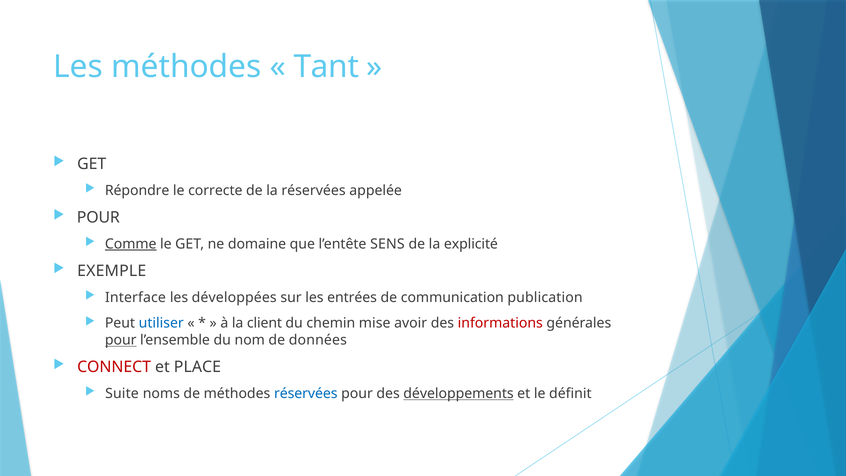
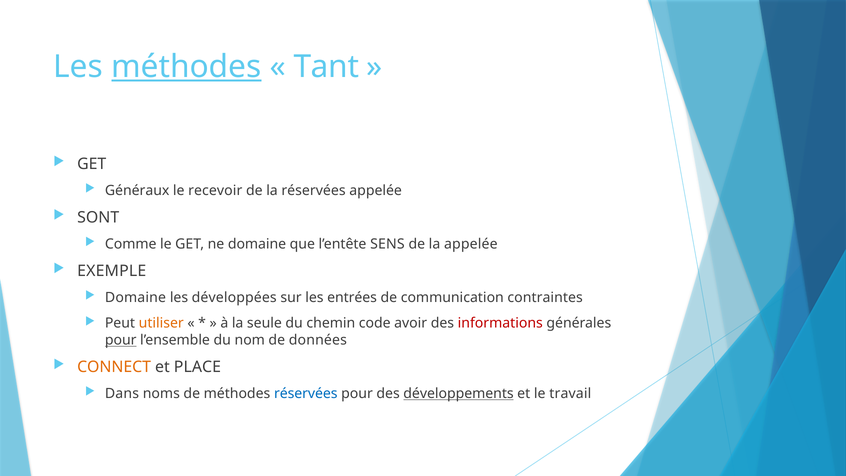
méthodes underline: none -> present (186, 67)
Répondre: Répondre -> Généraux (137, 190)
correcte: correcte -> recevoir (215, 190)
POUR: POUR -> SONT (98, 217)
Comme underline: present -> none (131, 244)
la explicité: explicité -> appelée (471, 244)
Interface: Interface -> Domaine (135, 297)
publication: publication -> contraintes (545, 297)
utiliser colour: blue -> orange (161, 323)
client: client -> seule (264, 323)
mise: mise -> code (375, 323)
CONNECT colour: red -> orange (114, 367)
Suite: Suite -> Dans (122, 394)
définit: définit -> travail (570, 394)
